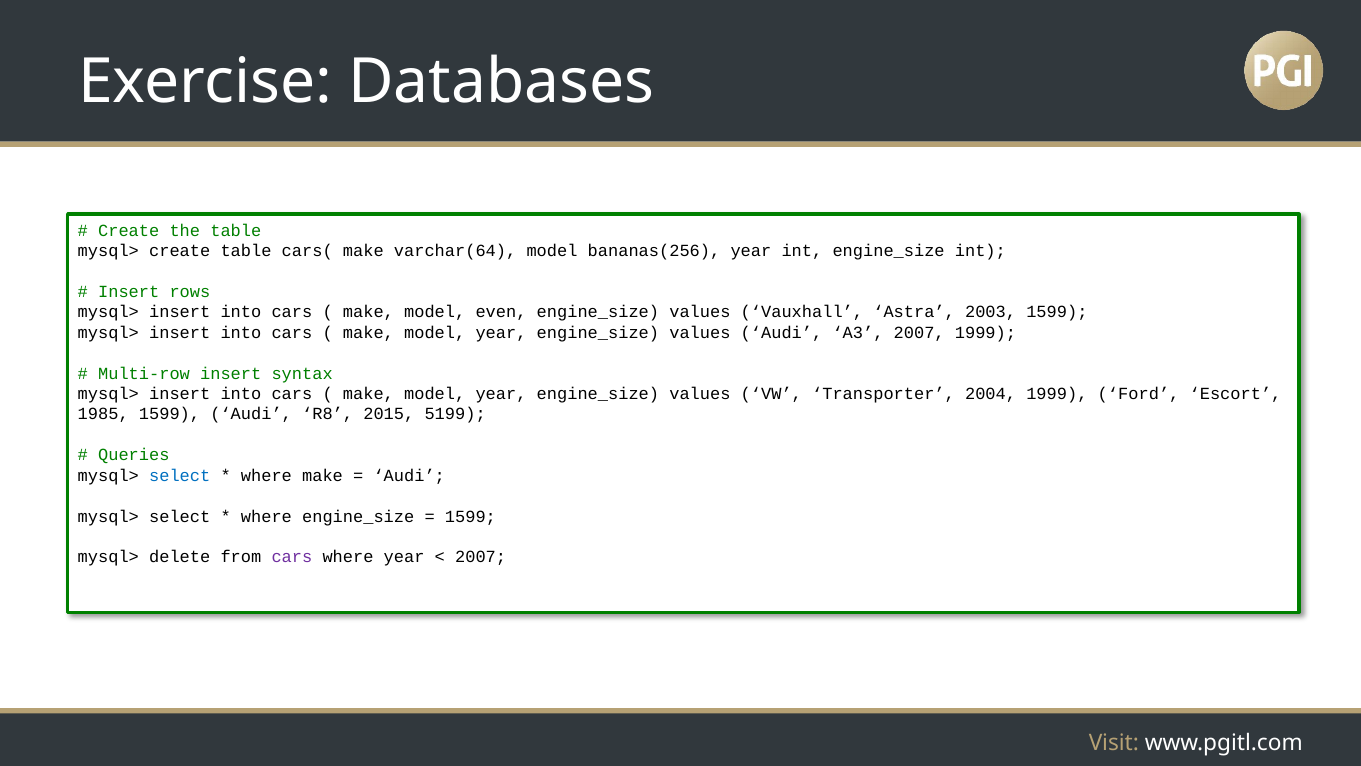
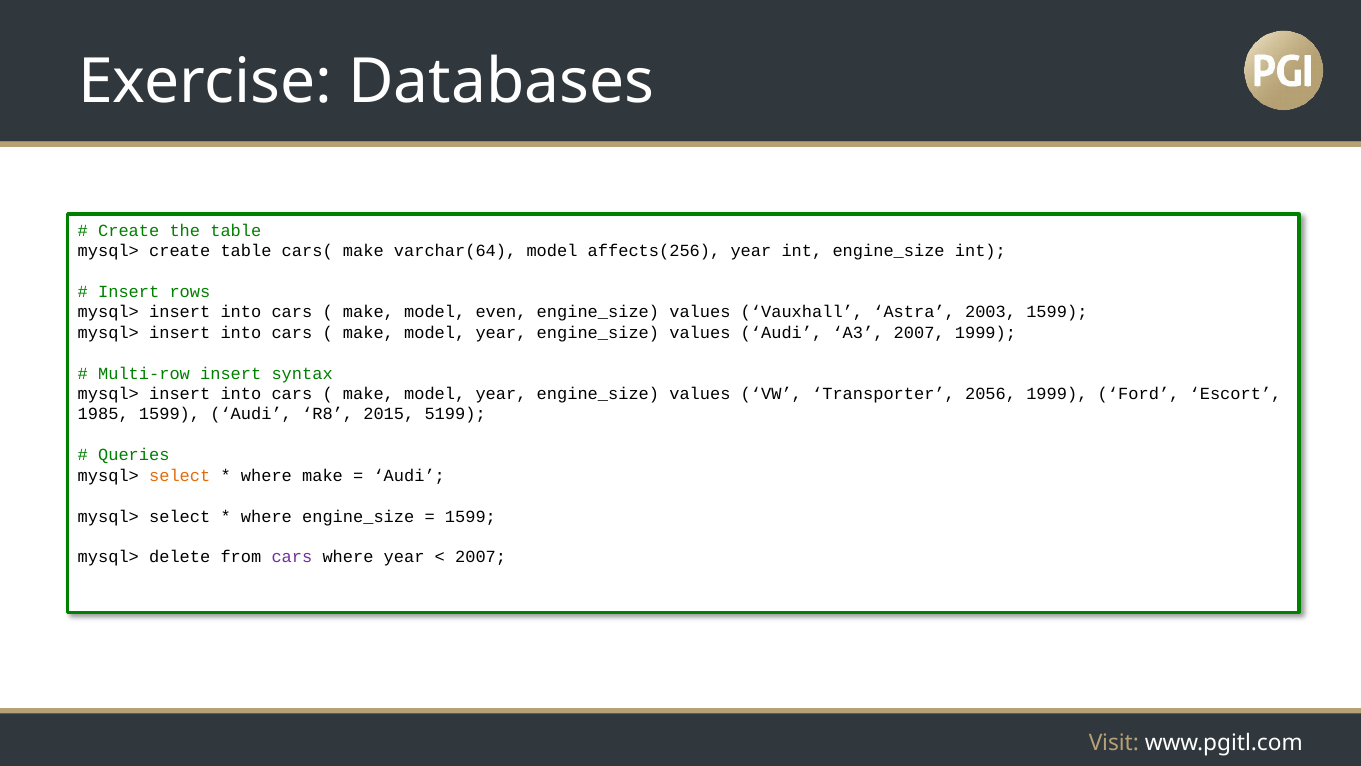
bananas(256: bananas(256 -> affects(256 (654, 251)
2004: 2004 -> 2056 (991, 394)
select colour: blue -> orange (180, 475)
